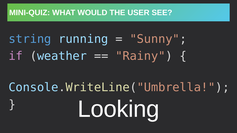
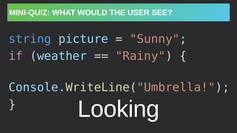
running: running -> picture (83, 39)
